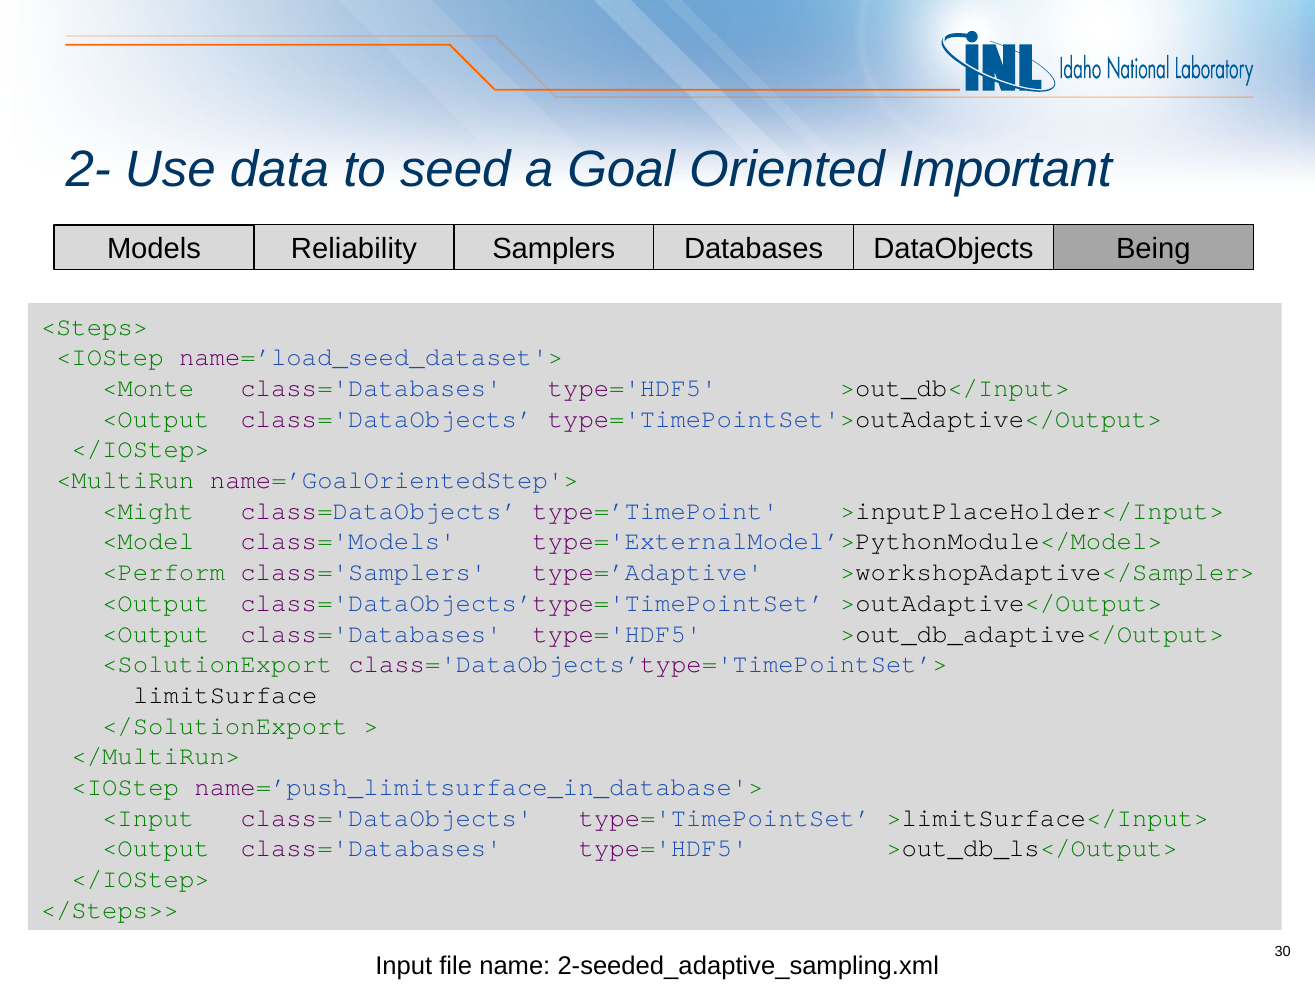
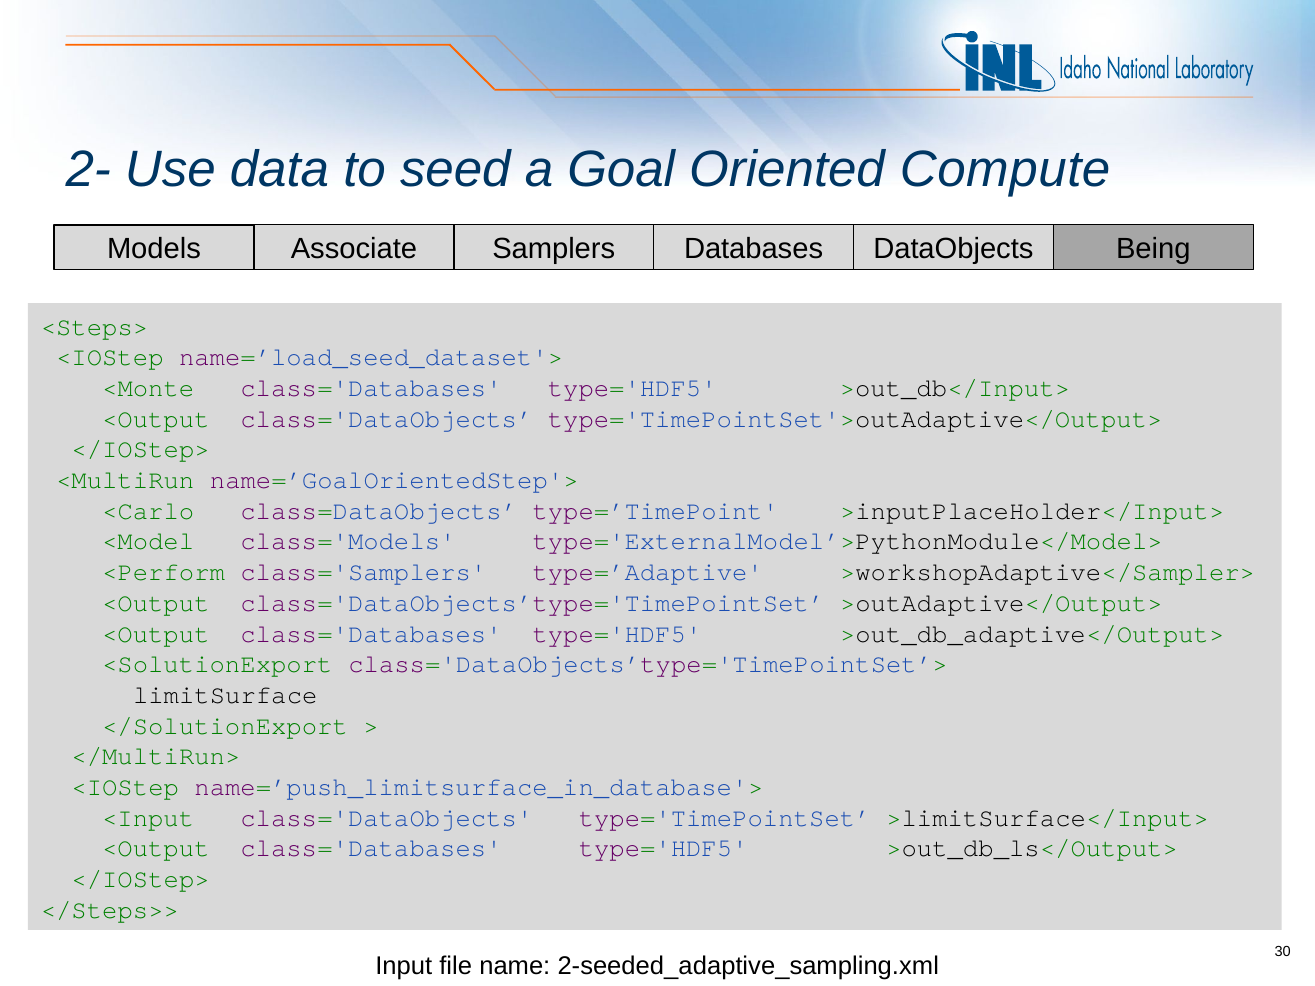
Important: Important -> Compute (1005, 169)
Reliability: Reliability -> Associate (354, 249)
<Might: <Might -> <Carlo (148, 511)
